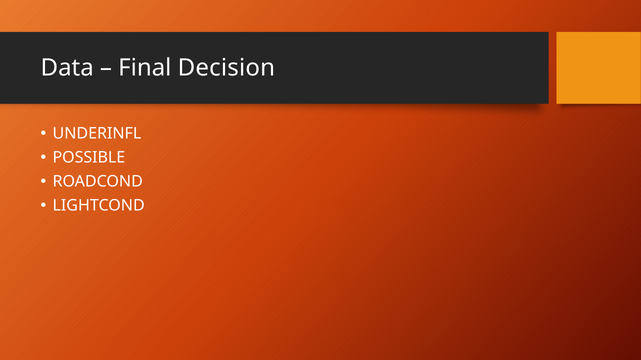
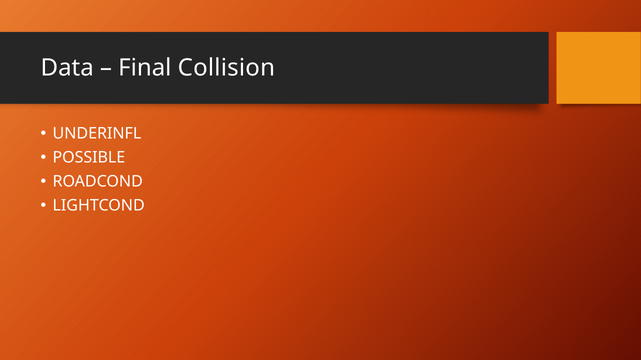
Decision: Decision -> Collision (226, 68)
